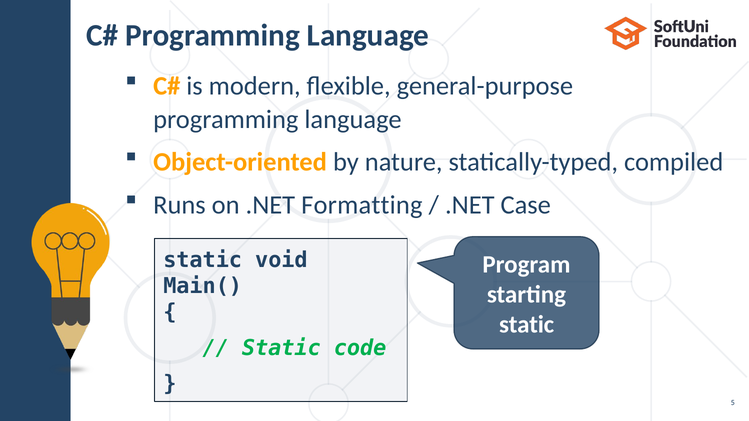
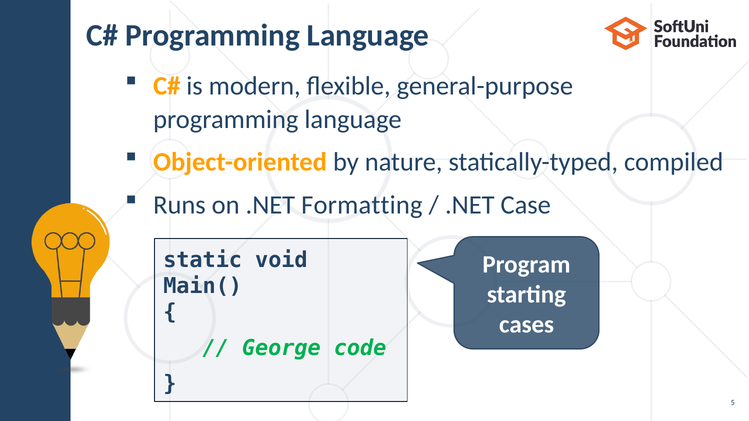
static: static -> cases (527, 325)
Static: Static -> George (281, 348)
